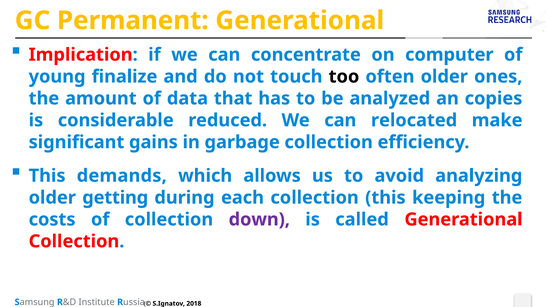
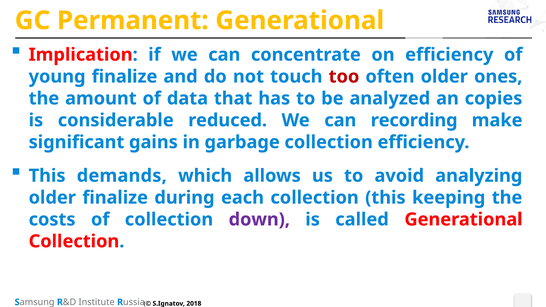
on computer: computer -> efficiency (449, 55)
too colour: black -> red (344, 77)
relocated: relocated -> recording (414, 120)
older getting: getting -> finalize (115, 198)
